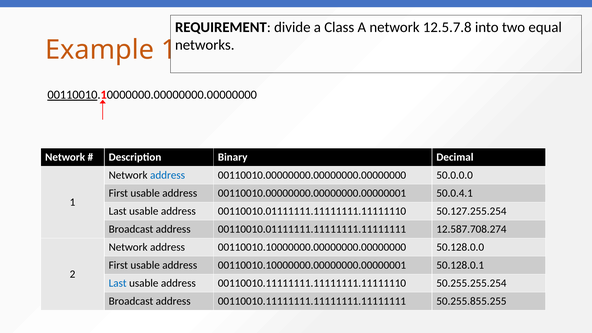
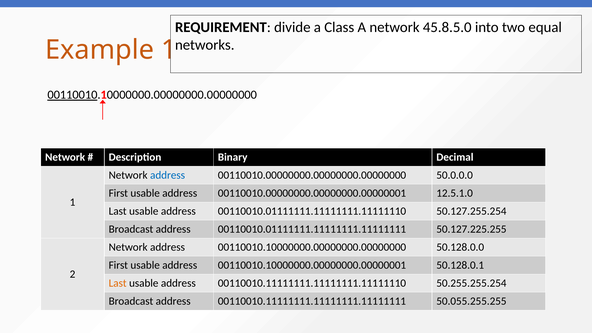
12.5.7.8: 12.5.7.8 -> 45.8.5.0 (447, 27)
50.0.4.1: 50.0.4.1 -> 12.5.1.0 (455, 193)
12.587.708.274: 12.587.708.274 -> 50.127.225.255 (471, 229)
Last colour: blue -> orange (118, 283)
50.255.855.255: 50.255.855.255 -> 50.055.255.255 (471, 301)
